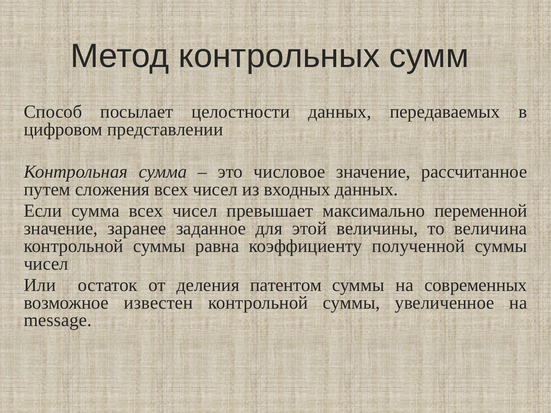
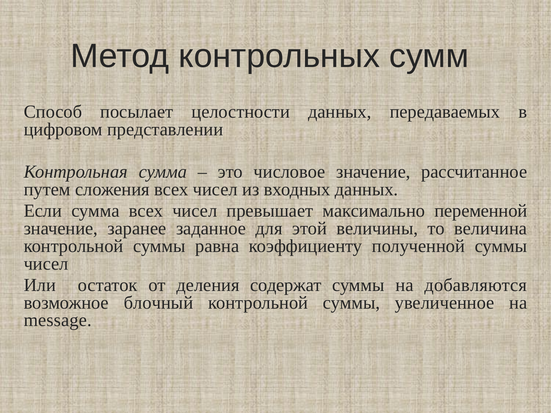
патентом: патентом -> содержат (286, 285)
современных: современных -> добавляются (476, 285)
известен: известен -> блочный (158, 303)
